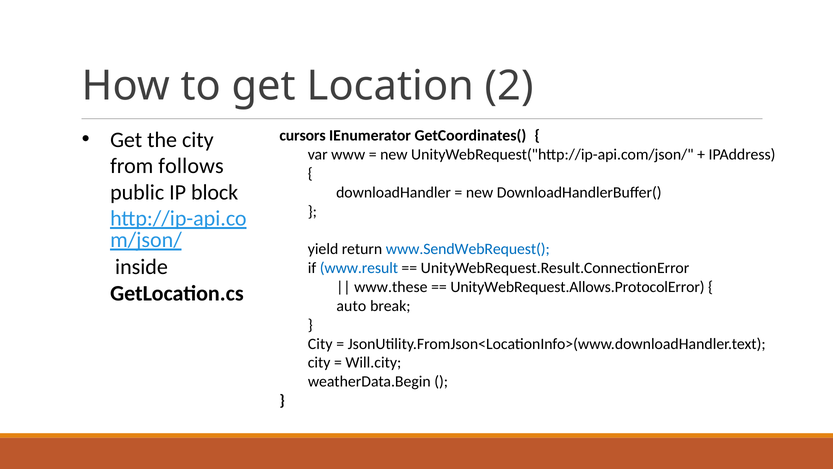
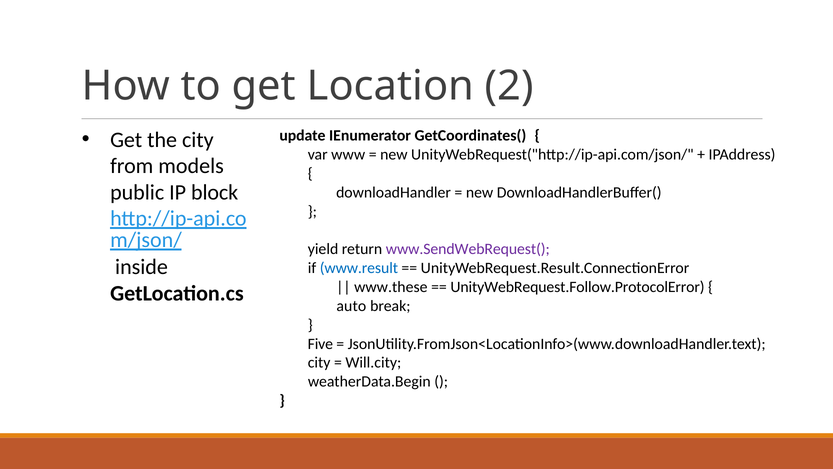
cursors: cursors -> update (302, 136)
follows: follows -> models (191, 166)
www.SendWebRequest( colour: blue -> purple (468, 249)
UnityWebRequest.Allows.ProtocolError: UnityWebRequest.Allows.ProtocolError -> UnityWebRequest.Follow.ProtocolError (577, 287)
City: City -> Five (320, 343)
